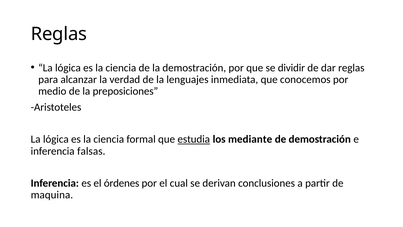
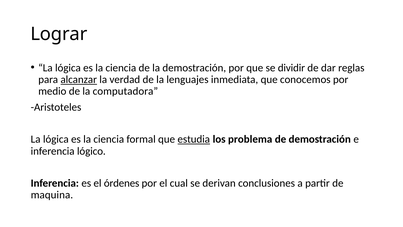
Reglas: Reglas -> Lograr (59, 34)
alcanzar underline: none -> present (79, 79)
preposiciones: preposiciones -> computadora (125, 91)
mediante: mediante -> problema (250, 139)
falsas: falsas -> lógico (91, 151)
